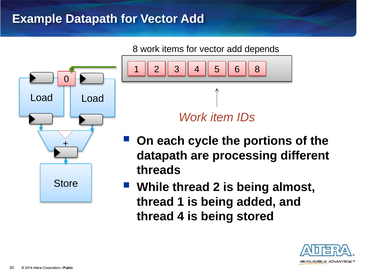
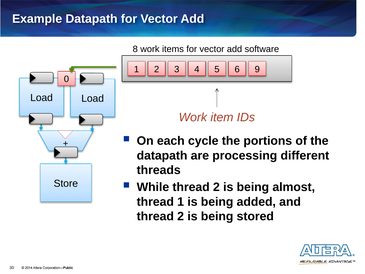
depends: depends -> software (262, 49)
6 8: 8 -> 9 (257, 69)
4: 4 -> 2 (181, 216)
